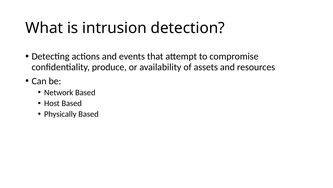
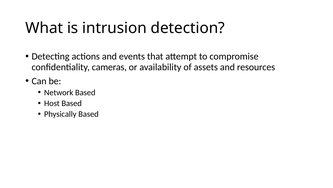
produce: produce -> cameras (109, 67)
